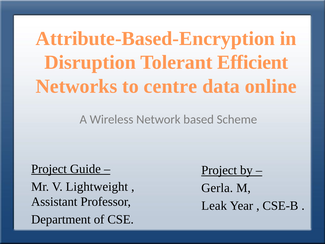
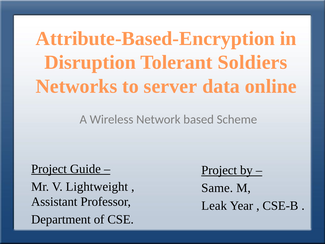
Efficient: Efficient -> Soldiers (253, 62)
centre: centre -> server (170, 86)
Gerla: Gerla -> Same (217, 188)
